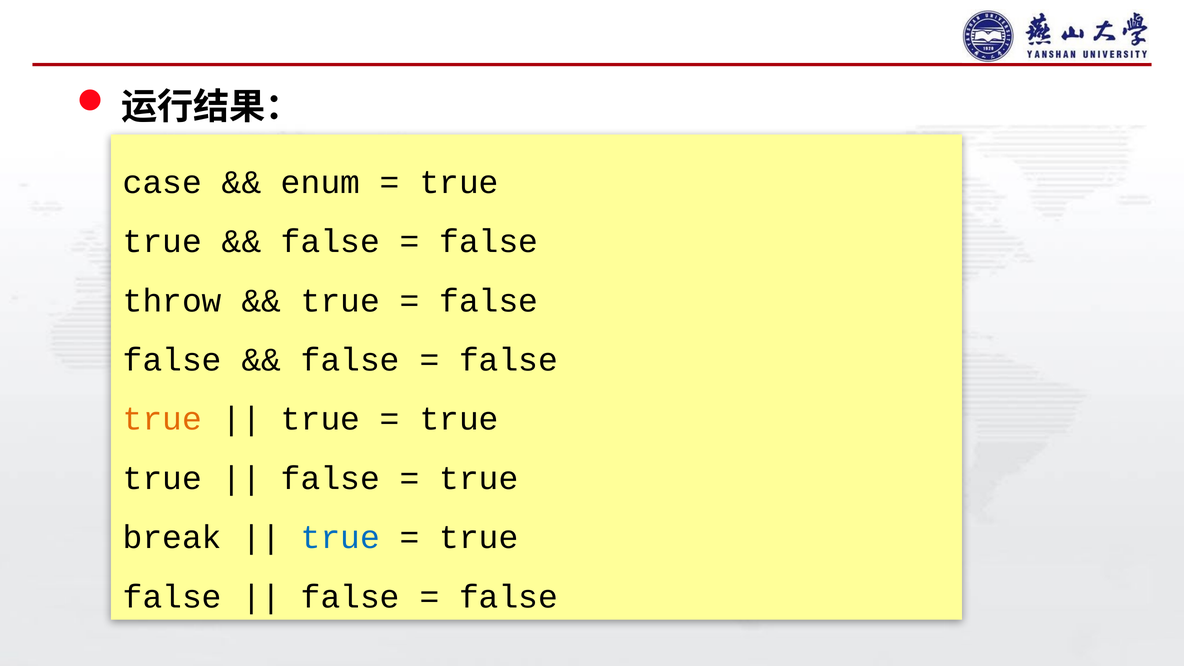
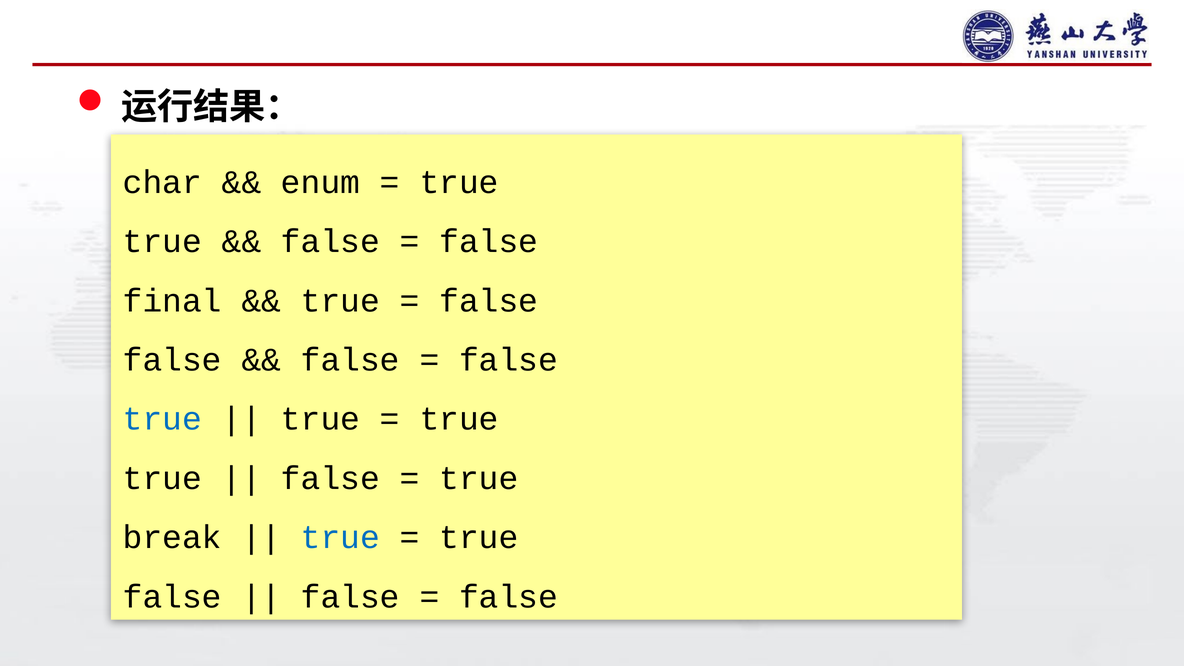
case: case -> char (162, 182)
throw: throw -> final (172, 301)
true colour: orange -> blue (162, 419)
